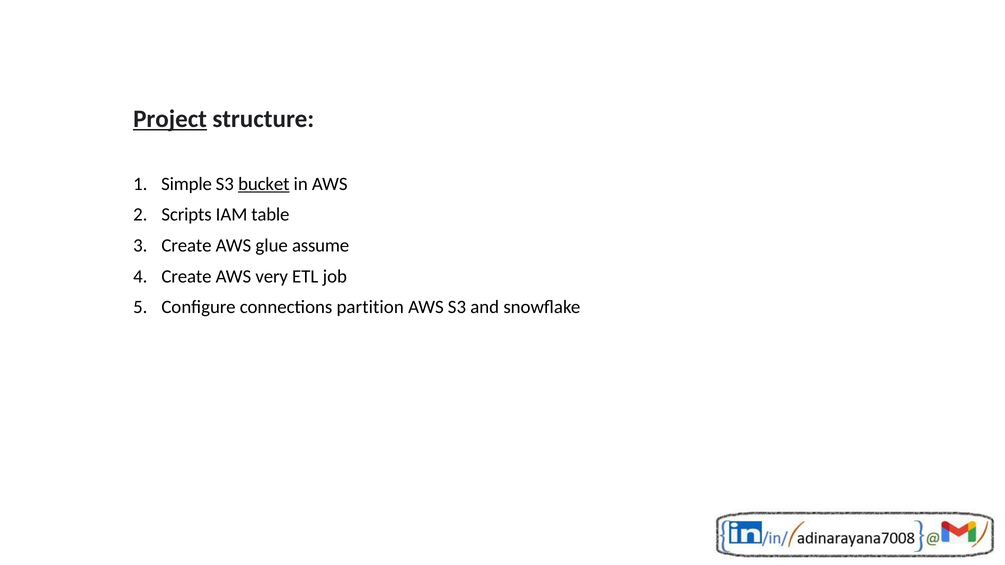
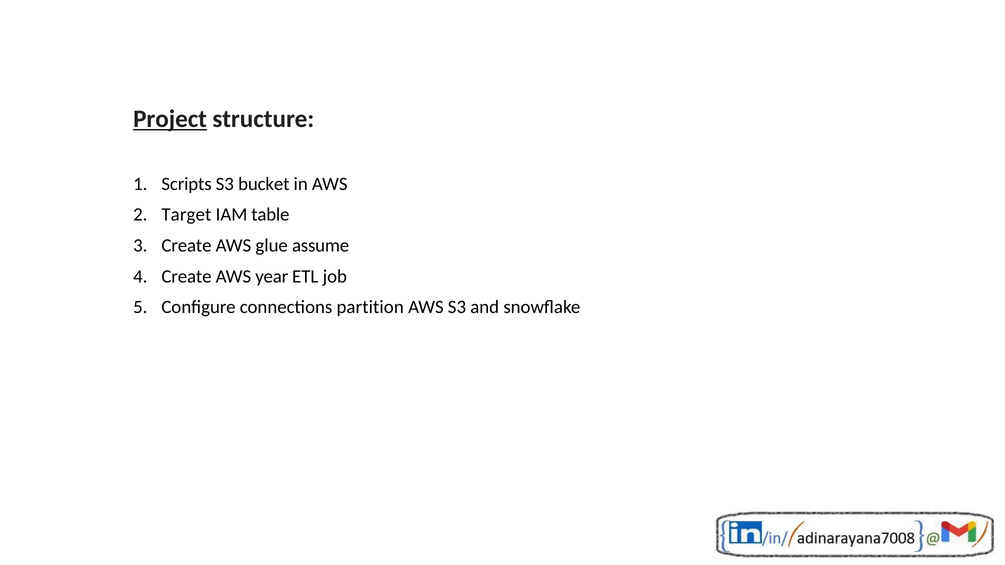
Simple: Simple -> Scripts (187, 184)
bucket underline: present -> none (264, 184)
Scripts: Scripts -> Target (186, 215)
very: very -> year (272, 276)
